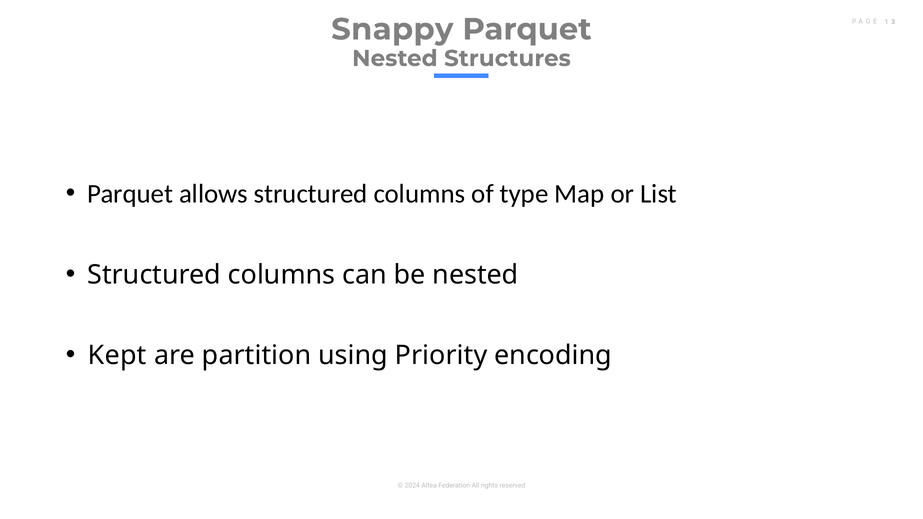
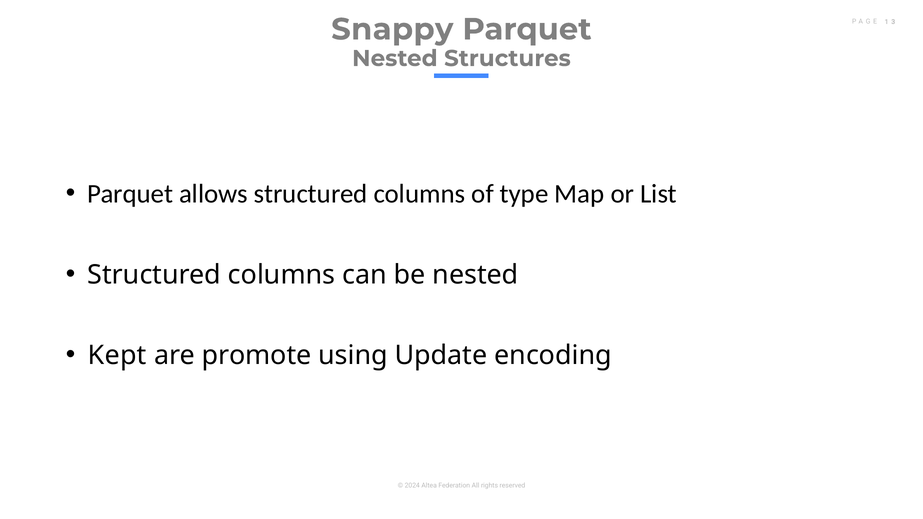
partition: partition -> promote (257, 356)
Priority: Priority -> Update (441, 356)
